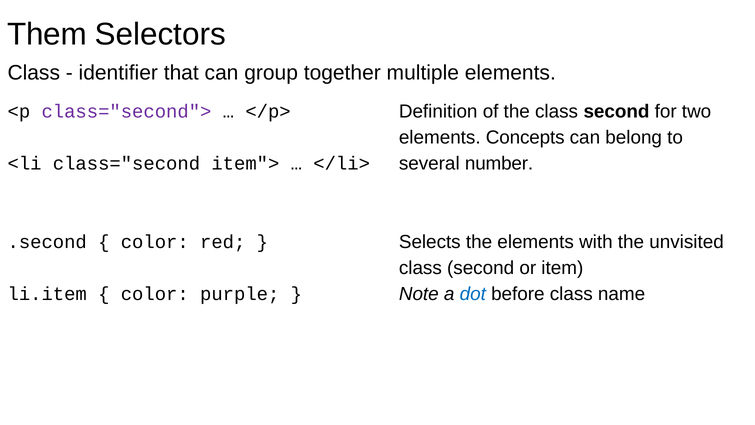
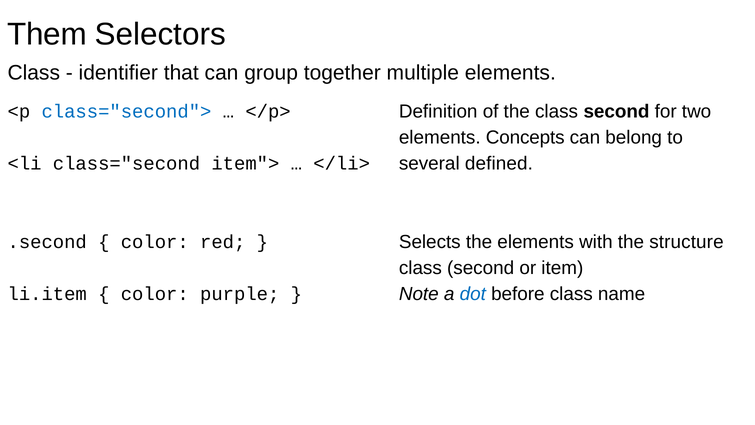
class="second"> colour: purple -> blue (126, 112)
number: number -> defined (499, 164)
unvisited: unvisited -> structure (686, 242)
